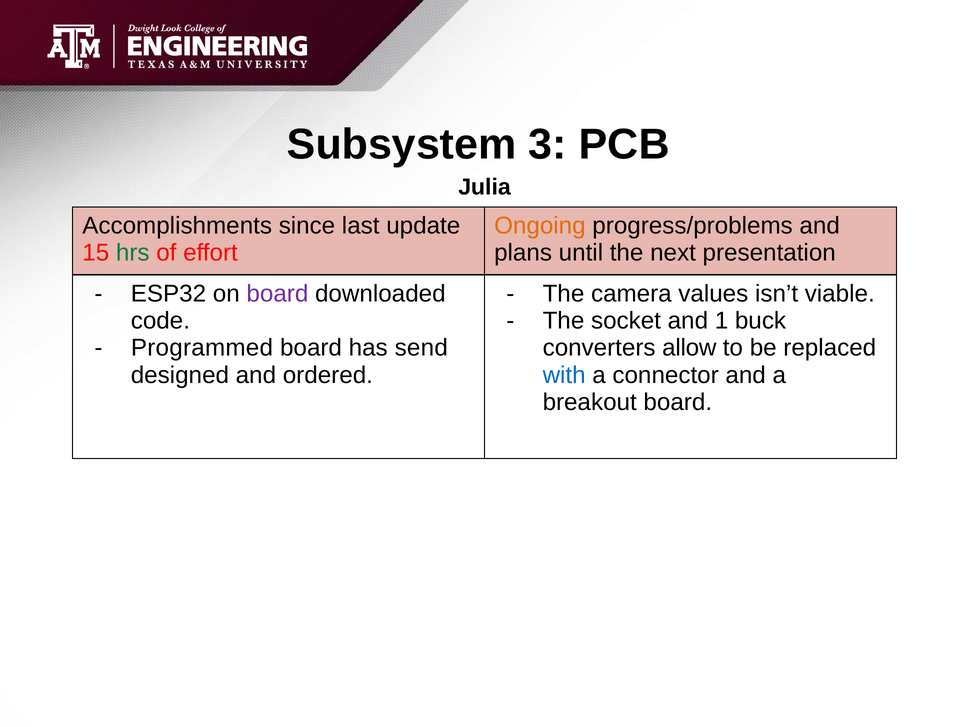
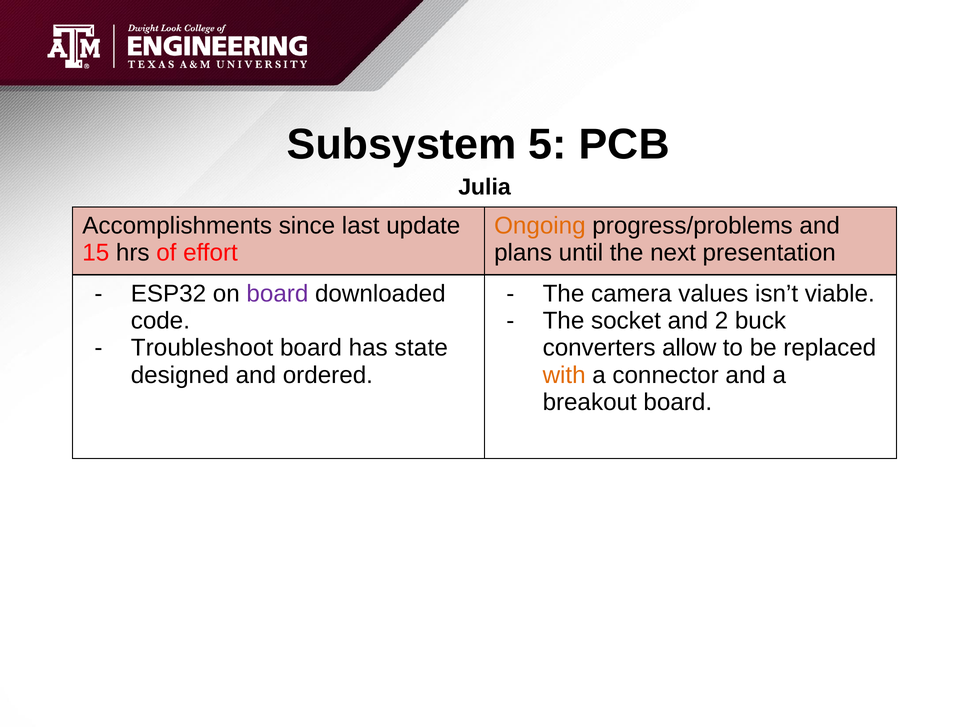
3: 3 -> 5 (548, 145)
hrs colour: green -> black (133, 253)
1: 1 -> 2 (722, 321)
Programmed: Programmed -> Troubleshoot (202, 348)
send: send -> state (421, 348)
with colour: blue -> orange (564, 375)
